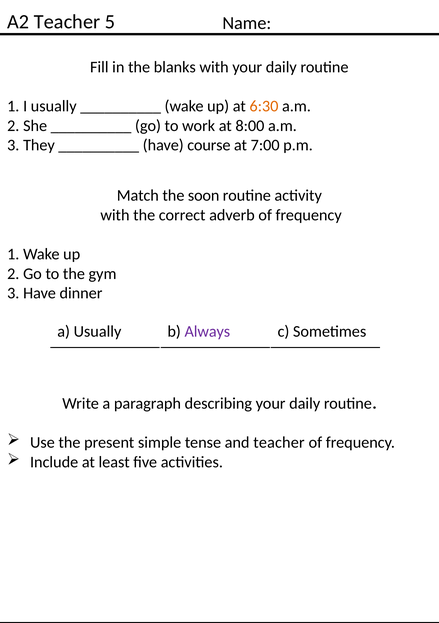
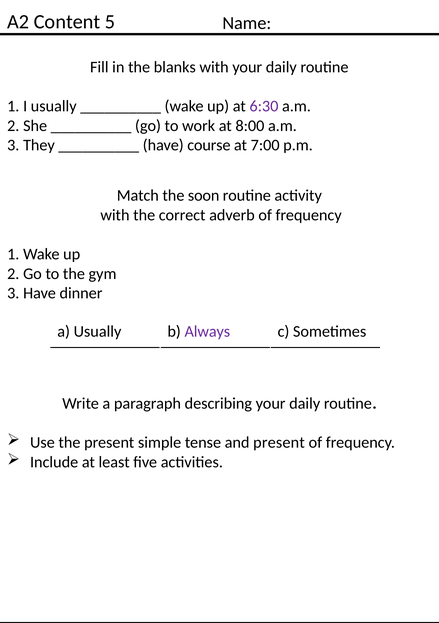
A2 Teacher: Teacher -> Content (67, 22)
6:30 colour: orange -> purple (264, 106)
and teacher: teacher -> present (279, 442)
